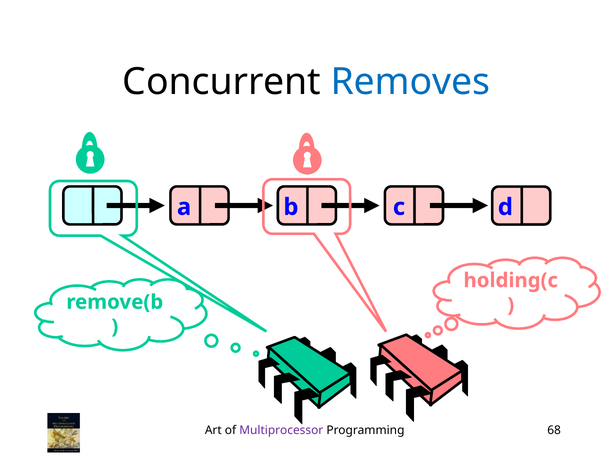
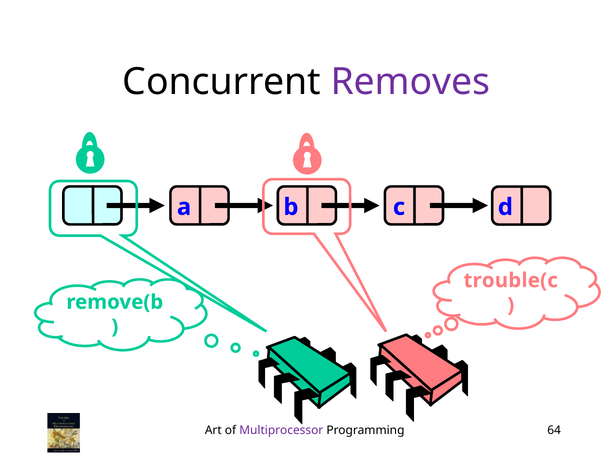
Removes colour: blue -> purple (410, 82)
holding(c: holding(c -> trouble(c (511, 280)
68: 68 -> 64 (554, 430)
